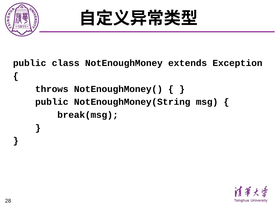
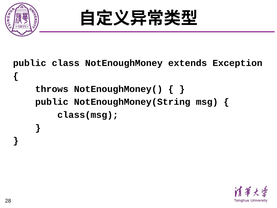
break(msg: break(msg -> class(msg (88, 115)
